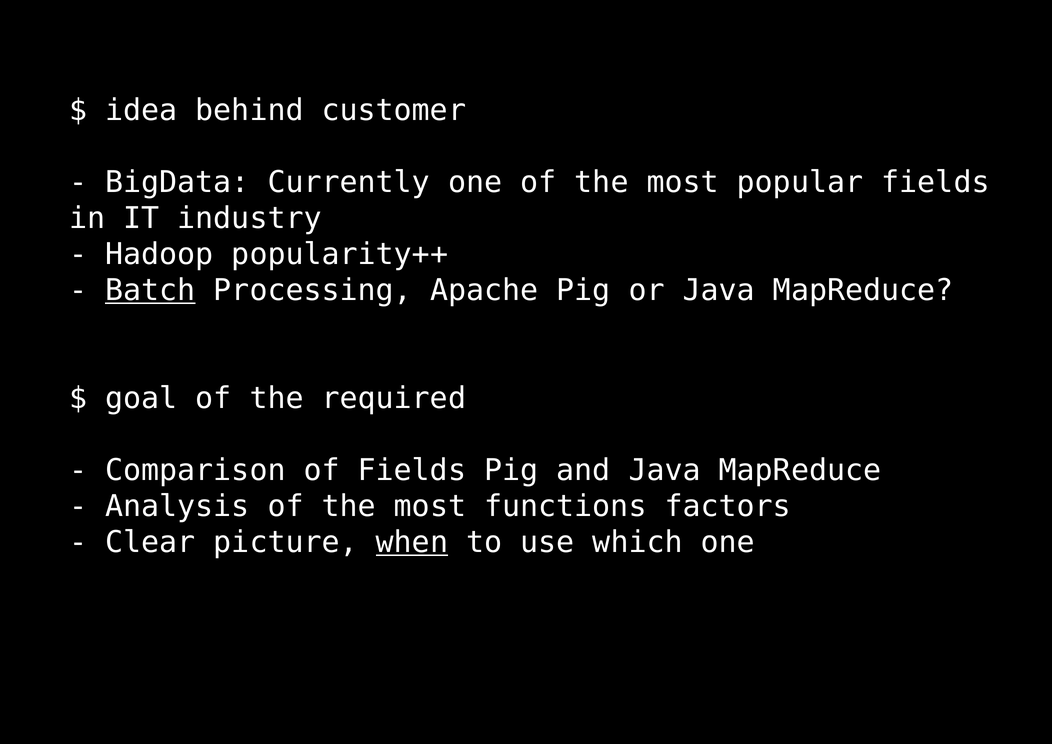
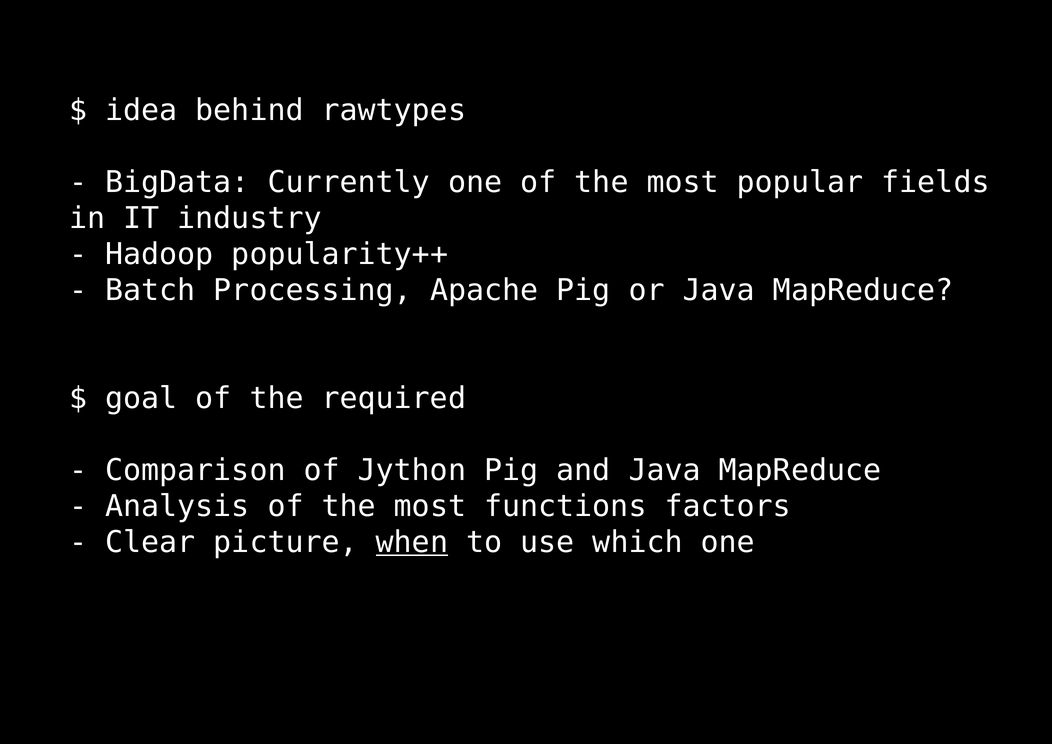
customer: customer -> rawtypes (394, 110)
Batch underline: present -> none (150, 290)
of Fields: Fields -> Jython (412, 470)
